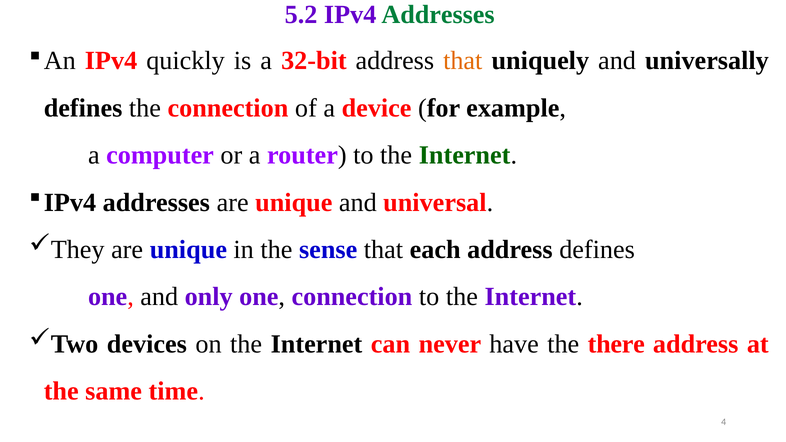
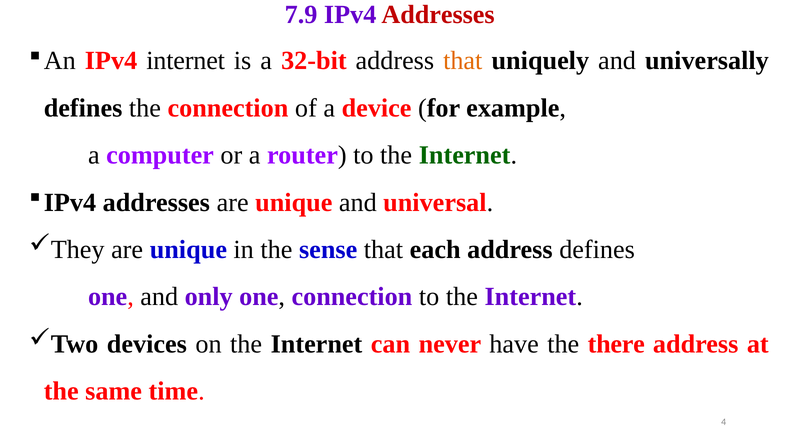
5.2: 5.2 -> 7.9 (301, 15)
Addresses colour: green -> red (438, 15)
IPv4 quickly: quickly -> internet (186, 61)
